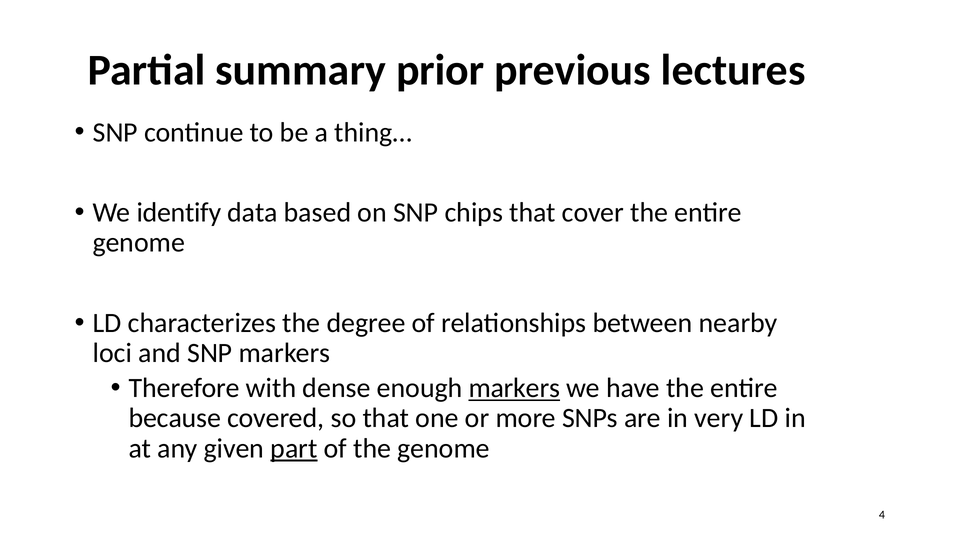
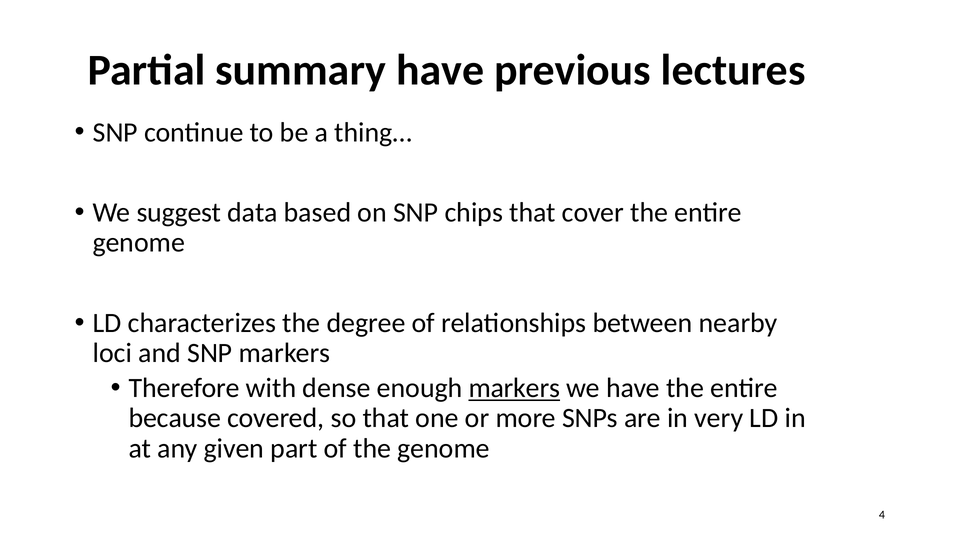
summary prior: prior -> have (440, 70)
identify: identify -> suggest (179, 212)
part underline: present -> none (294, 448)
